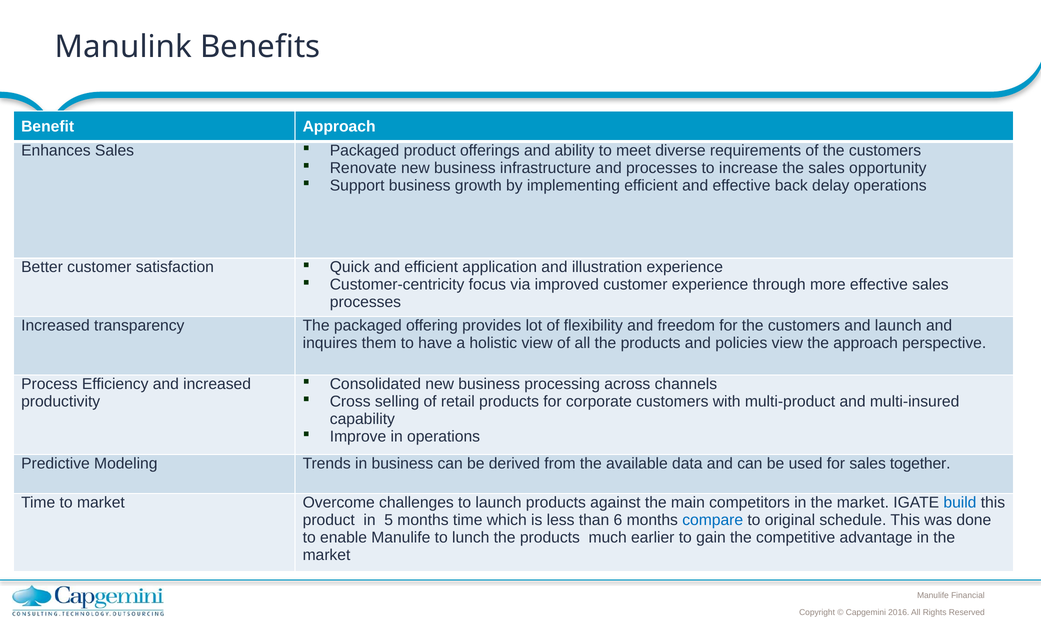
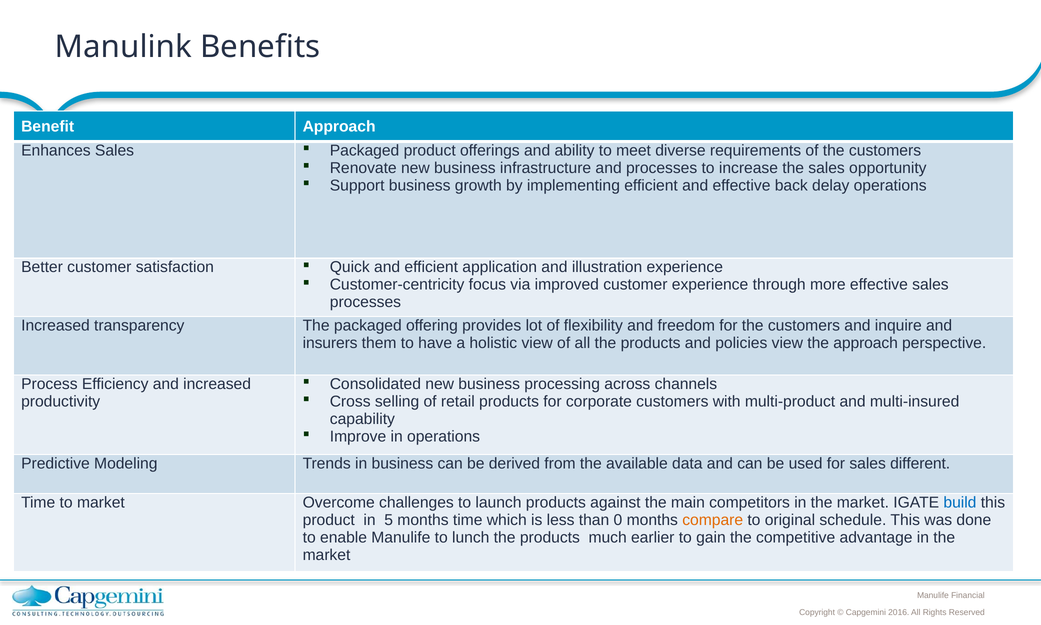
and launch: launch -> inquire (898, 325)
inquires: inquires -> insurers (330, 343)
together: together -> different (920, 463)
6: 6 -> 0 (618, 520)
compare colour: blue -> orange (713, 520)
